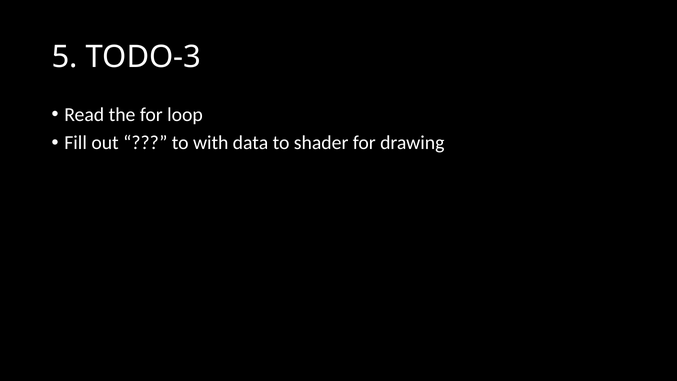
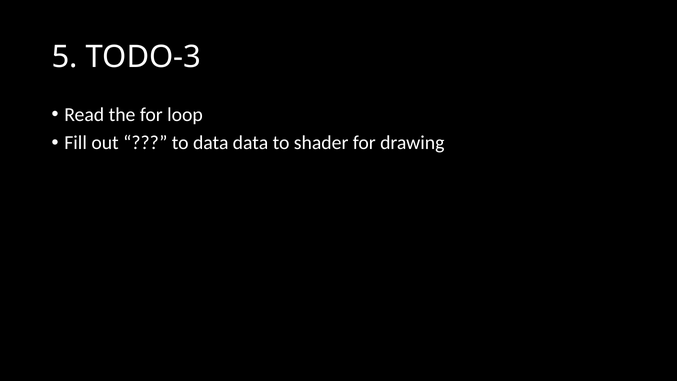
to with: with -> data (211, 143)
